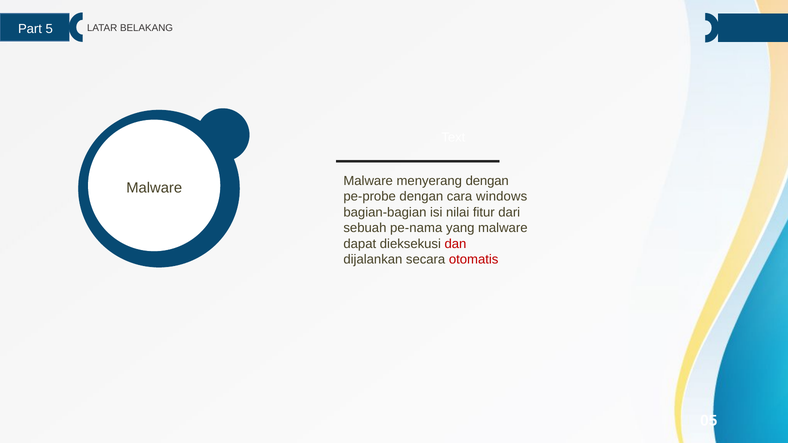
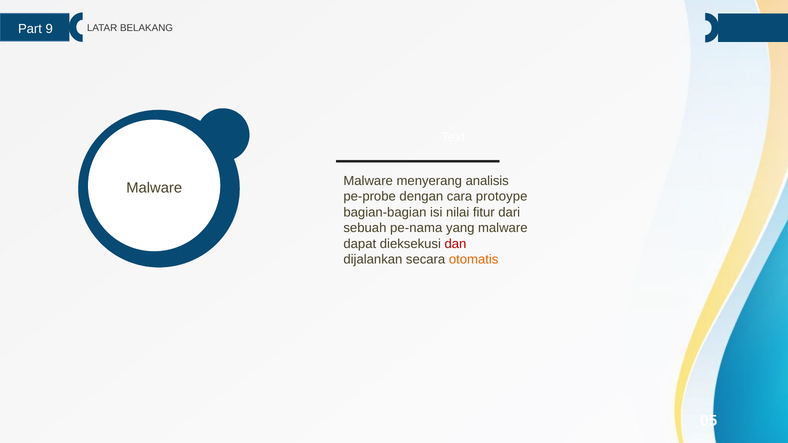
5: 5 -> 9 (49, 29)
menyerang dengan: dengan -> analisis (487, 181)
windows: windows -> protoype (502, 197)
otomatis colour: red -> orange (474, 260)
